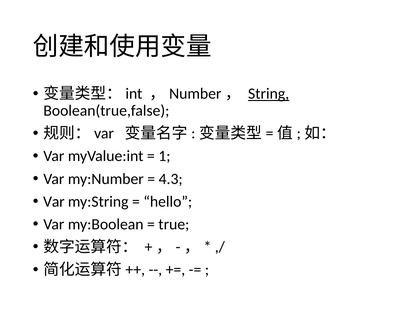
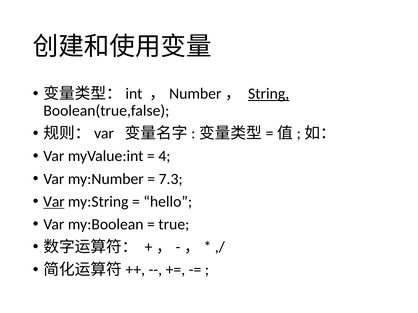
1: 1 -> 4 (164, 156)
4.3: 4.3 -> 7.3 (171, 179)
Var underline: none -> present (54, 202)
